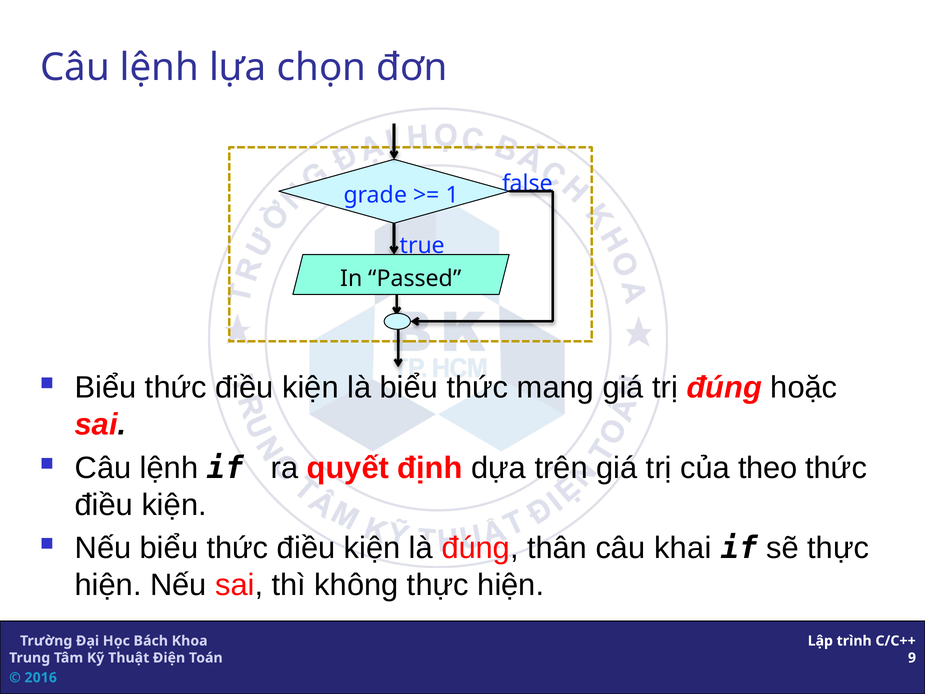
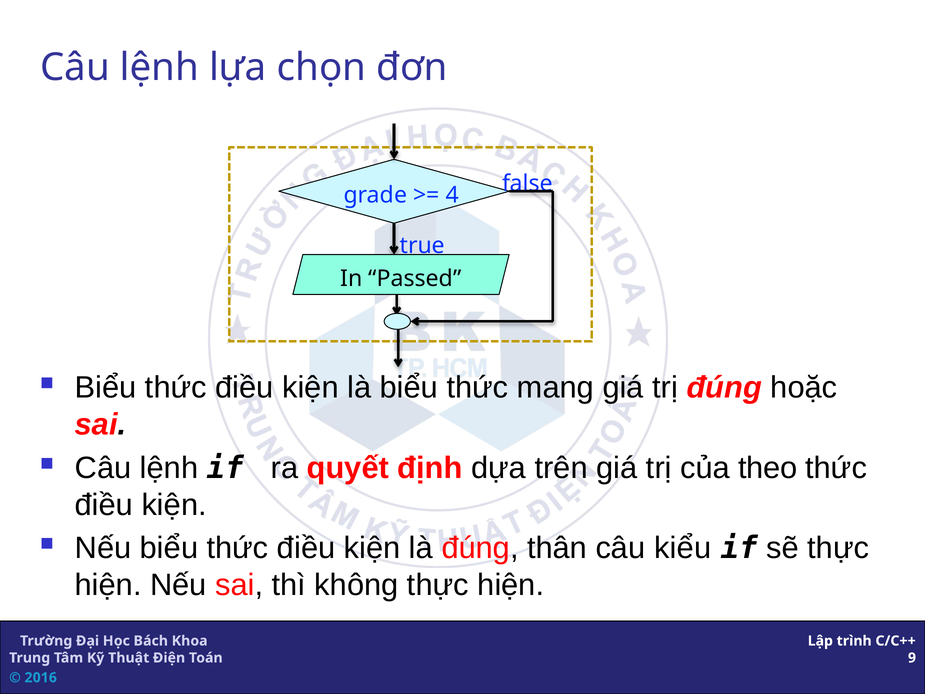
1: 1 -> 4 (452, 195)
khai: khai -> kiểu (683, 548)
